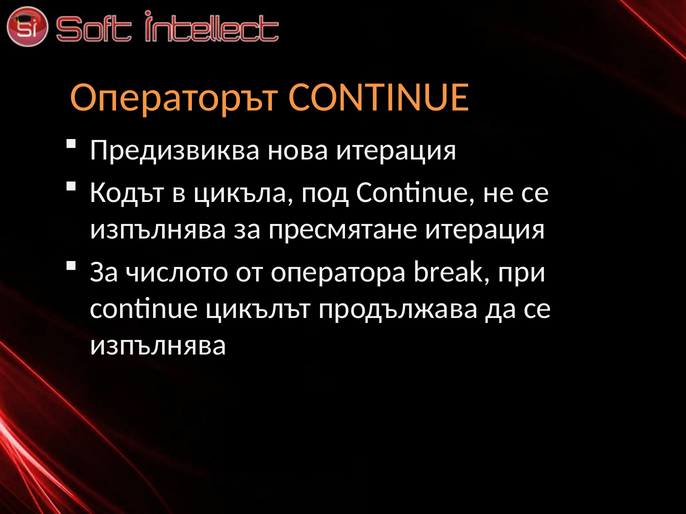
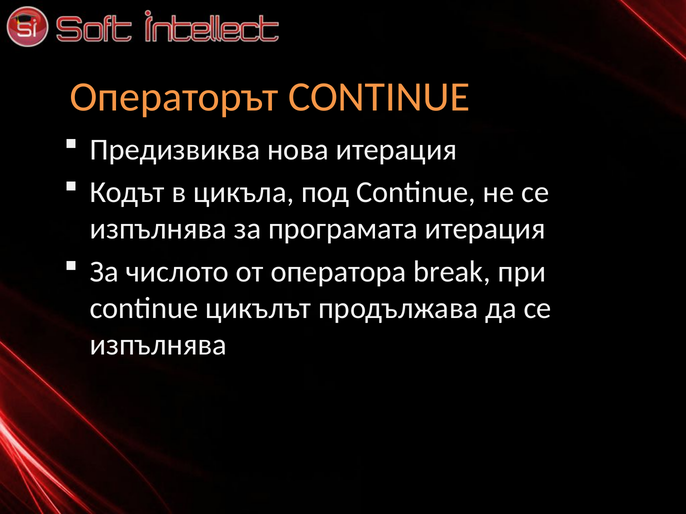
пресмятане: пресмятане -> програмата (343, 229)
